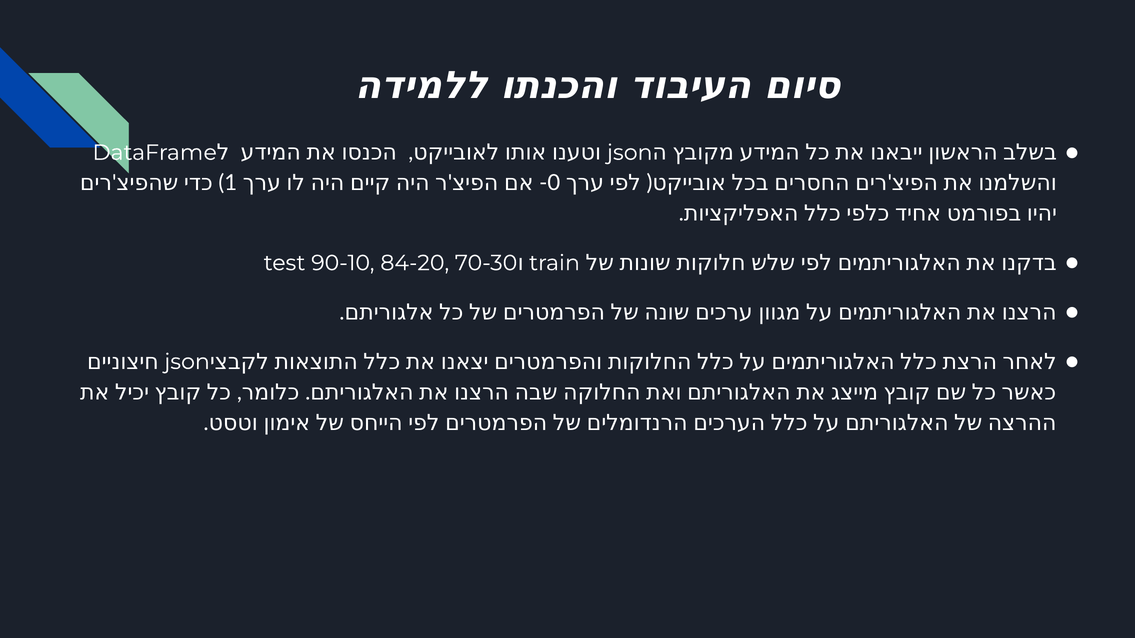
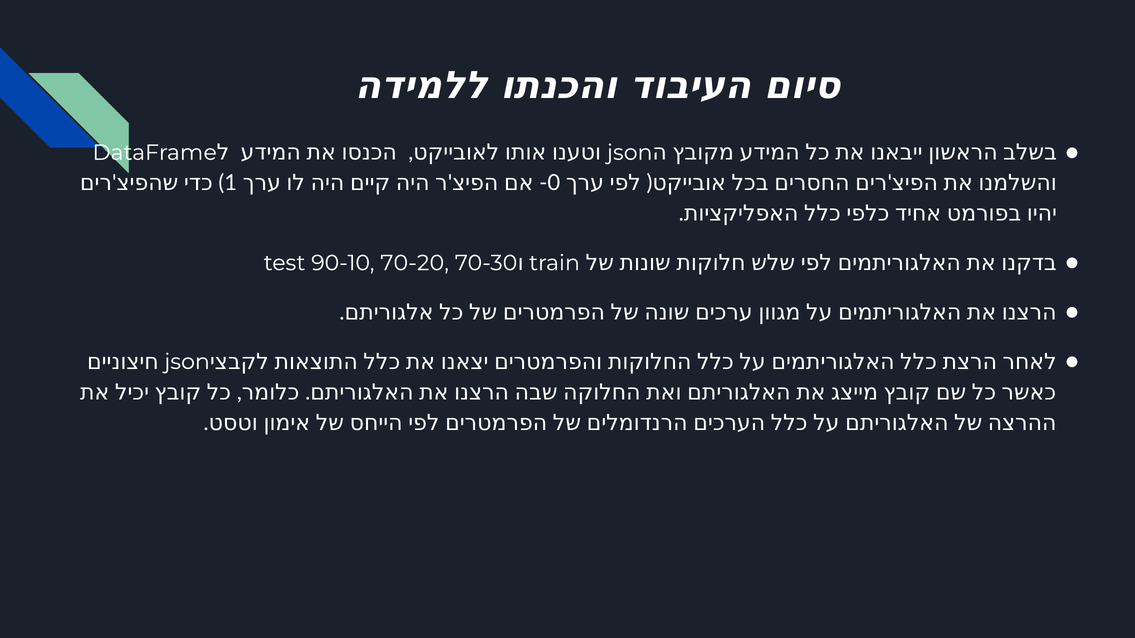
84-20: 84-20 -> 70-20 (415, 263)
